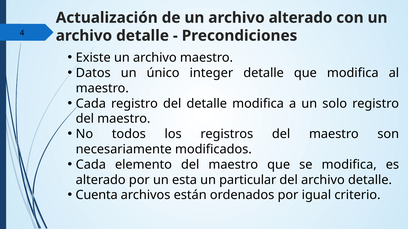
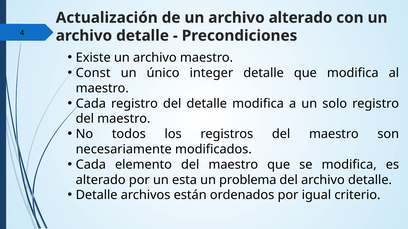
Datos: Datos -> Const (93, 73)
particular: particular -> problema (248, 180)
Cuenta: Cuenta -> Detalle (97, 196)
